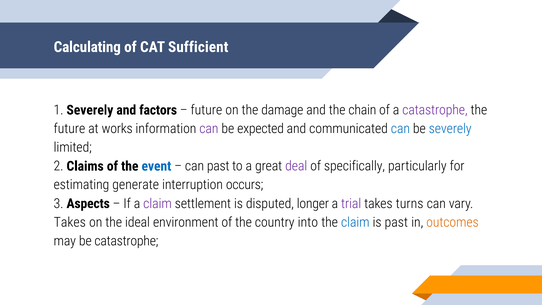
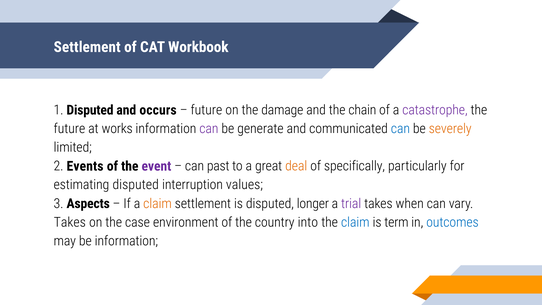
Calculating: Calculating -> Settlement (87, 47)
Sufficient: Sufficient -> Workbook (198, 47)
1 Severely: Severely -> Disputed (90, 110)
factors: factors -> occurs (158, 110)
expected: expected -> generate (260, 129)
severely colour: blue -> orange (450, 129)
Claims: Claims -> Events (85, 166)
event colour: blue -> purple (156, 166)
deal colour: purple -> orange (296, 166)
estimating generate: generate -> disputed (136, 185)
occurs: occurs -> values (244, 185)
claim colour: purple -> orange (157, 203)
turns: turns -> when (410, 203)
ideal: ideal -> case (137, 222)
is past: past -> term (396, 222)
outcomes colour: orange -> blue (452, 222)
be catastrophe: catastrophe -> information (126, 241)
